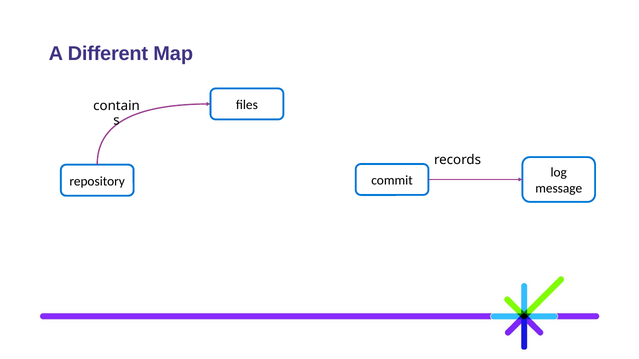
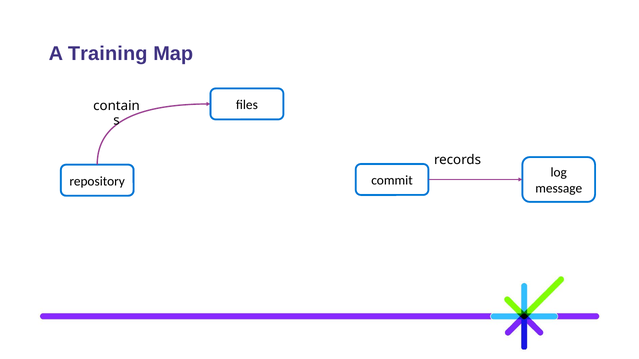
Different: Different -> Training (108, 54)
